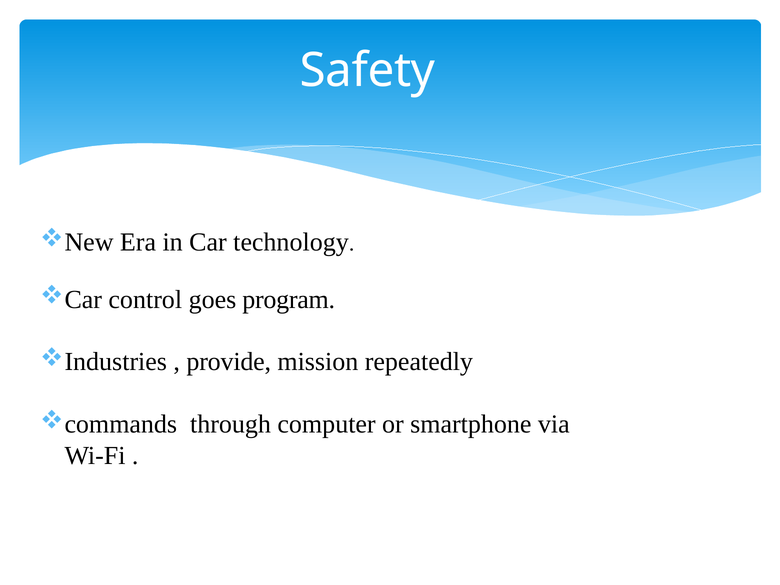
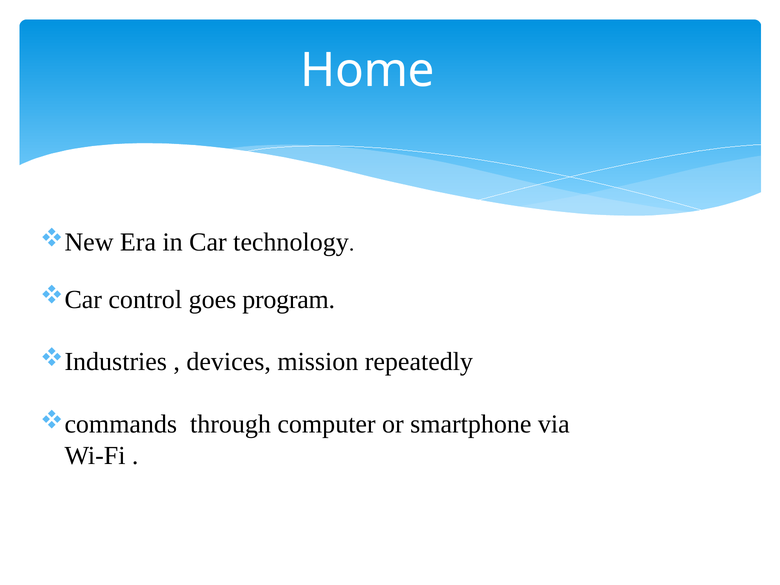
Safety: Safety -> Home (367, 70)
provide: provide -> devices (229, 362)
